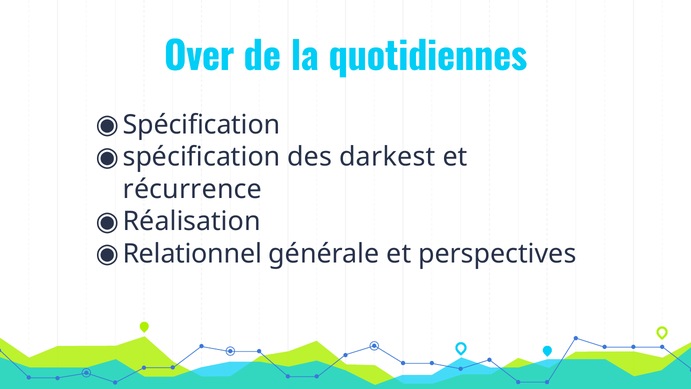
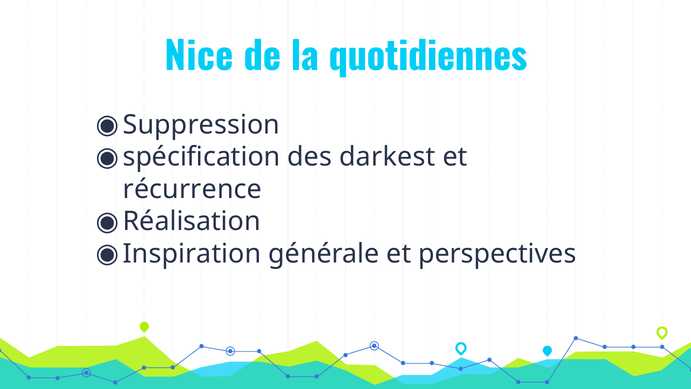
Over: Over -> Nice (199, 57)
Spécification: Spécification -> Suppression (201, 125)
Relationnel: Relationnel -> Inspiration (192, 254)
